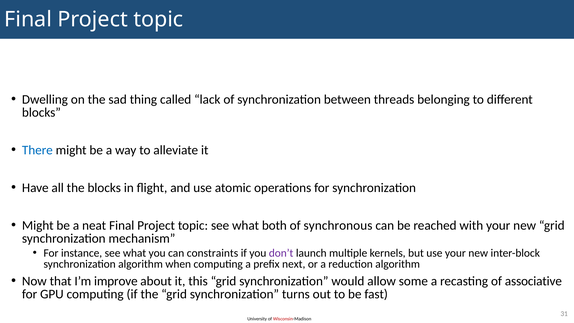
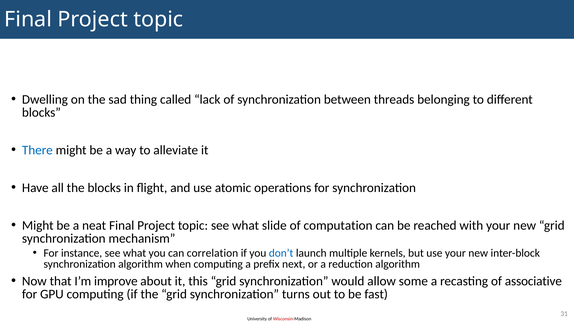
both: both -> slide (274, 225)
synchronous: synchronous -> computation (338, 225)
constraints: constraints -> correlation (212, 253)
don’t colour: purple -> blue (281, 253)
